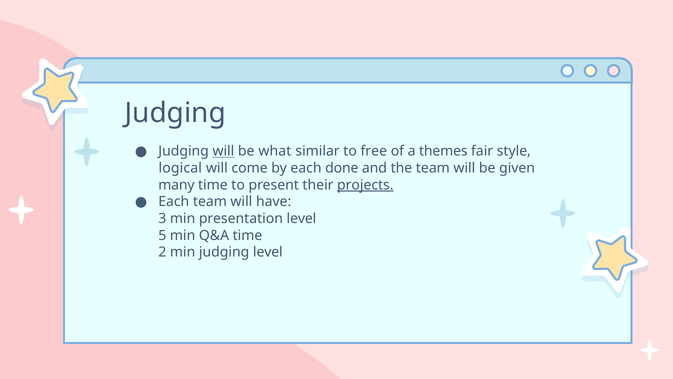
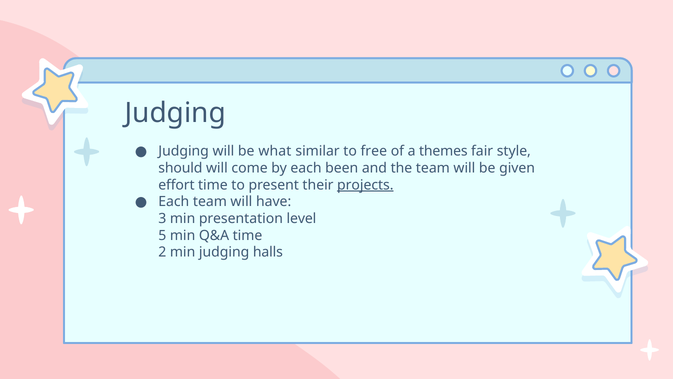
will underline: present -> none (223, 151)
logical: logical -> should (180, 168)
done: done -> been (342, 168)
many: many -> effort (176, 185)
judging level: level -> halls (268, 252)
